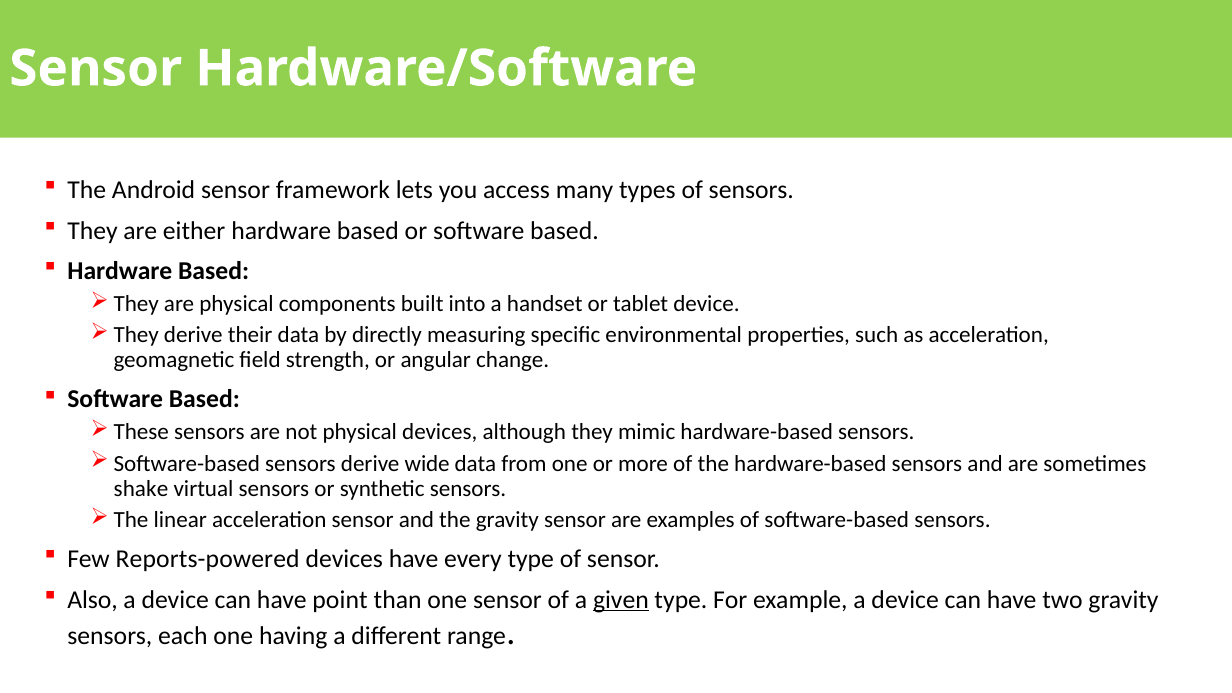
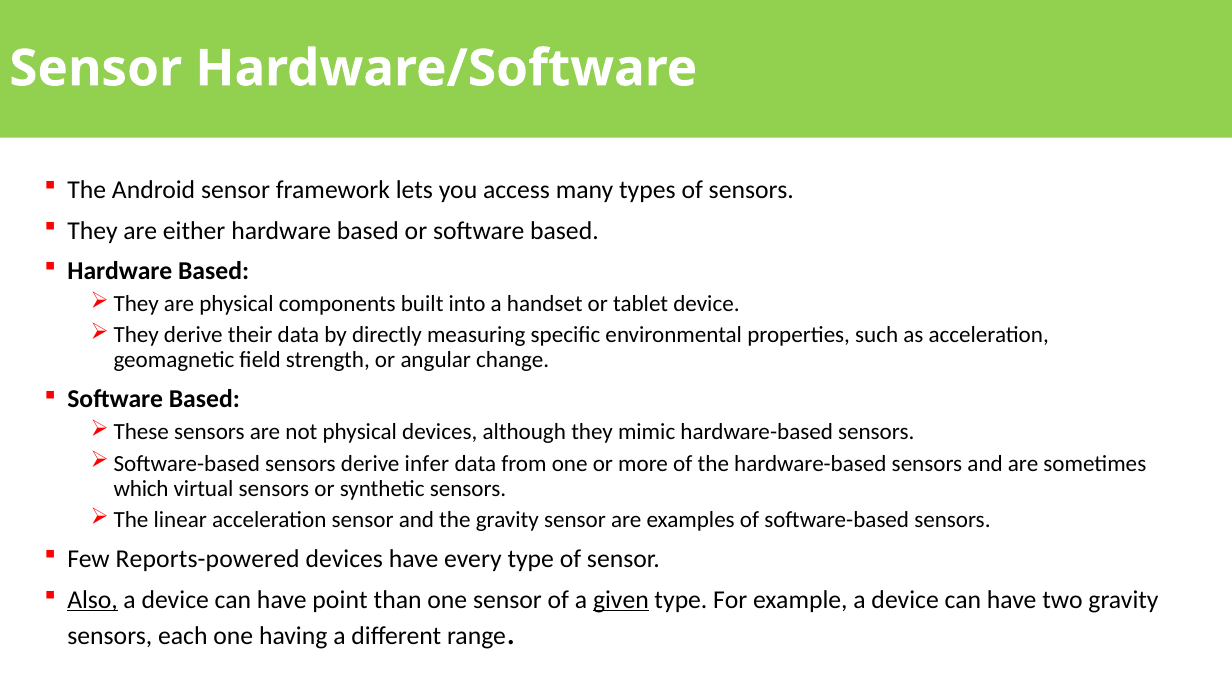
wide: wide -> infer (427, 464)
shake: shake -> which (141, 488)
Also underline: none -> present (93, 600)
